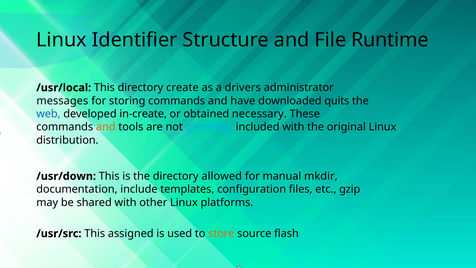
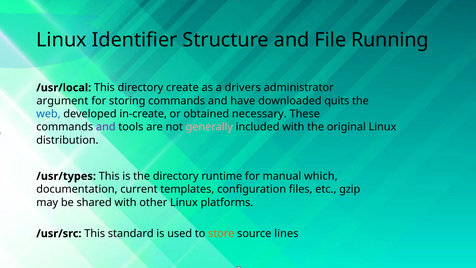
Runtime: Runtime -> Running (390, 40)
messages: messages -> argument (62, 101)
and colour: orange -> purple (106, 127)
generally colour: light blue -> pink (209, 127)
/usr/down: /usr/down -> /usr/types (66, 176)
allowed: allowed -> runtime (222, 176)
mkdir: mkdir -> which (321, 176)
include: include -> current (139, 189)
assigned: assigned -> standard (131, 233)
flash: flash -> lines (286, 233)
